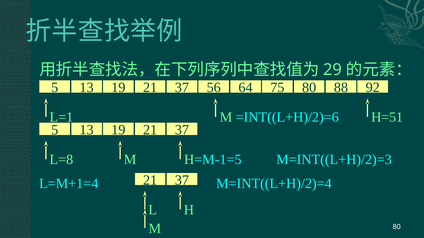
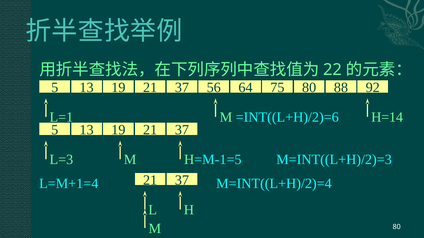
29: 29 -> 22 (333, 70)
H=51: H=51 -> H=14 (387, 118)
L=8: L=8 -> L=3 (61, 160)
